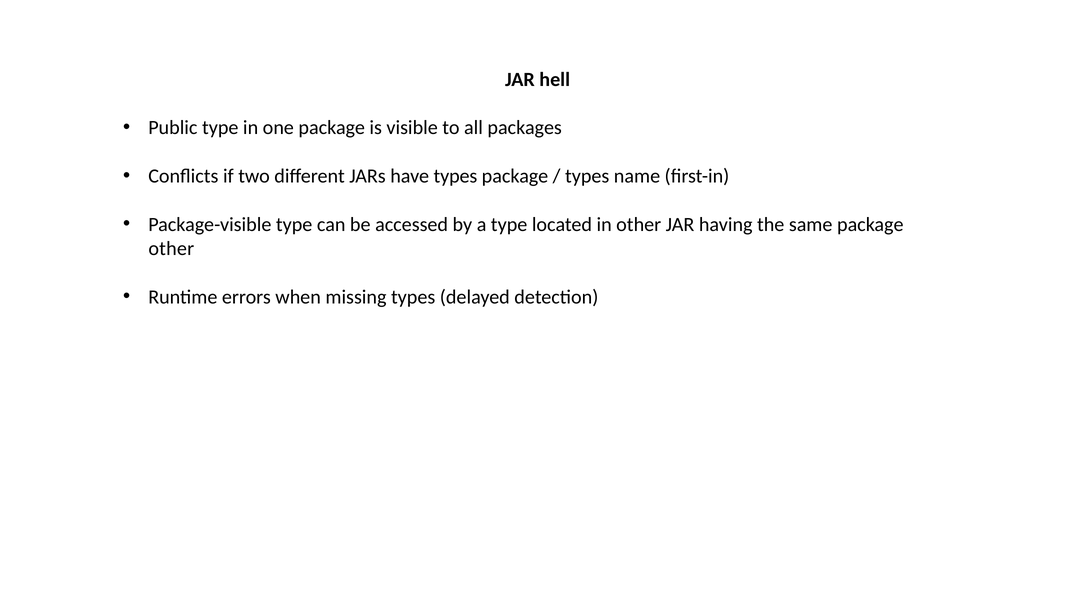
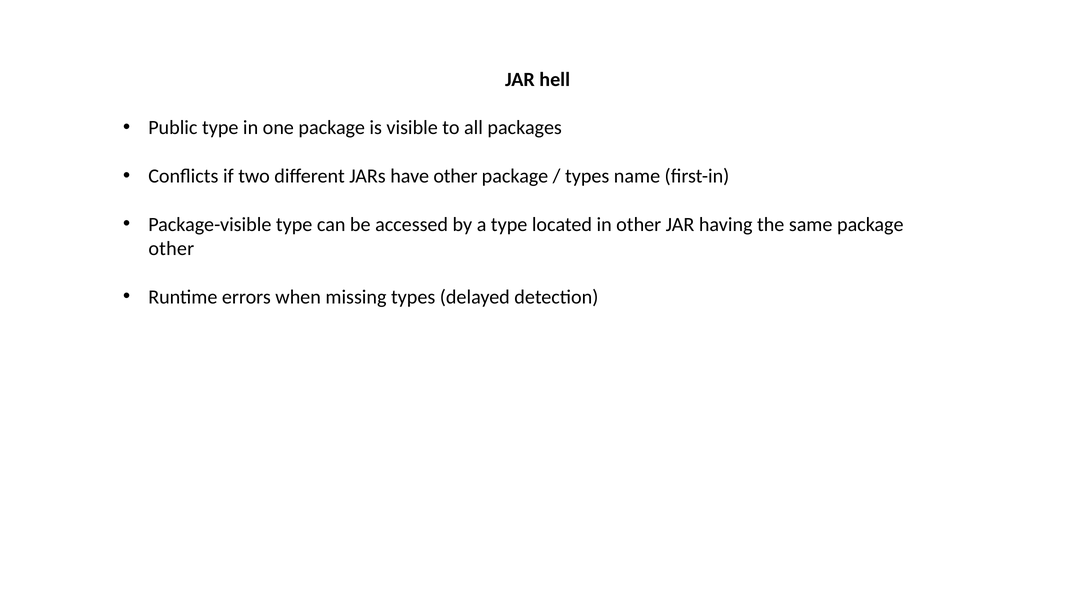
have types: types -> other (455, 176)
